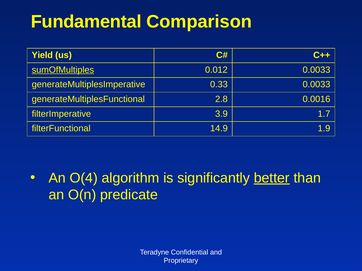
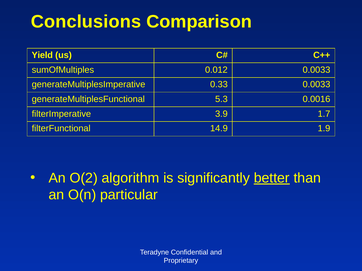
Fundamental: Fundamental -> Conclusions (86, 22)
sumOfMultiples underline: present -> none (63, 70)
2.8: 2.8 -> 5.3 (221, 99)
O(4: O(4 -> O(2 (84, 178)
predicate: predicate -> particular (129, 195)
